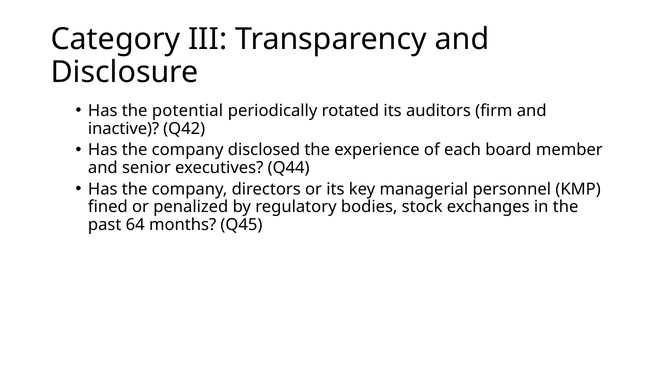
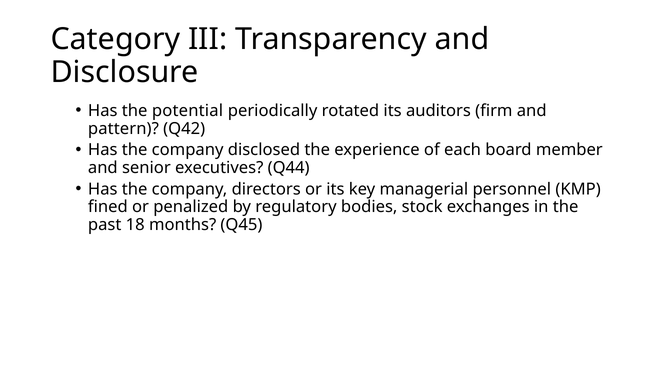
inactive: inactive -> pattern (123, 129)
64: 64 -> 18 (135, 225)
